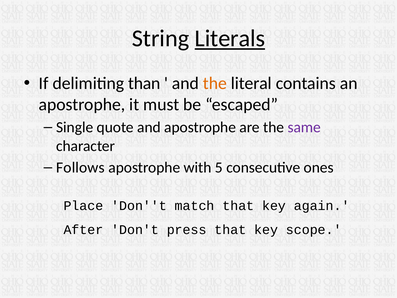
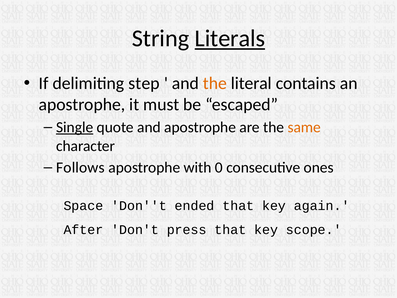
than: than -> step (144, 83)
Single underline: none -> present (75, 127)
same colour: purple -> orange (304, 127)
5: 5 -> 0 (219, 167)
Place: Place -> Space (83, 206)
match: match -> ended (195, 206)
